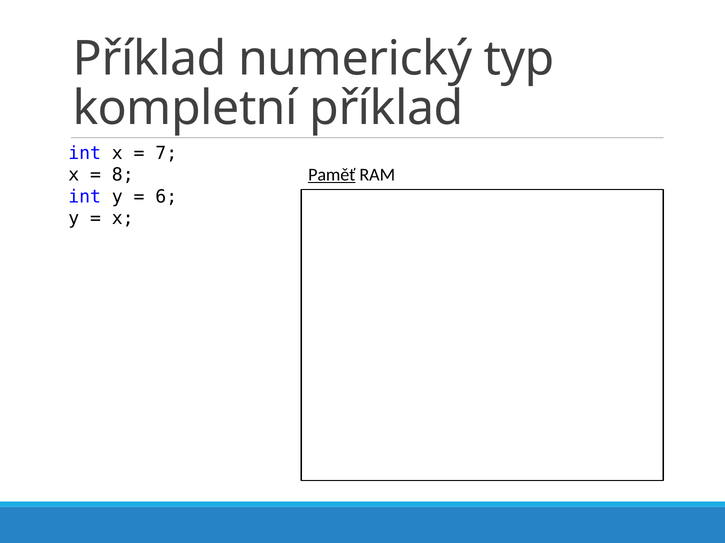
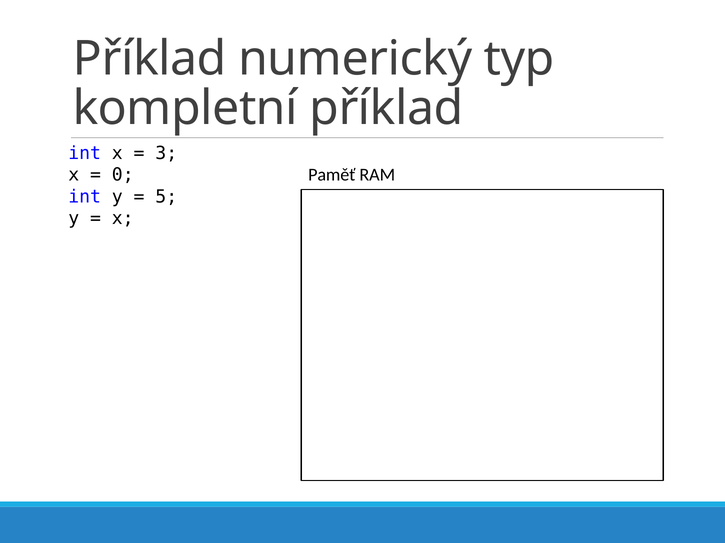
7: 7 -> 3 (166, 153)
8: 8 -> 0 (123, 175)
Paměť underline: present -> none (332, 175)
6: 6 -> 5 (166, 197)
